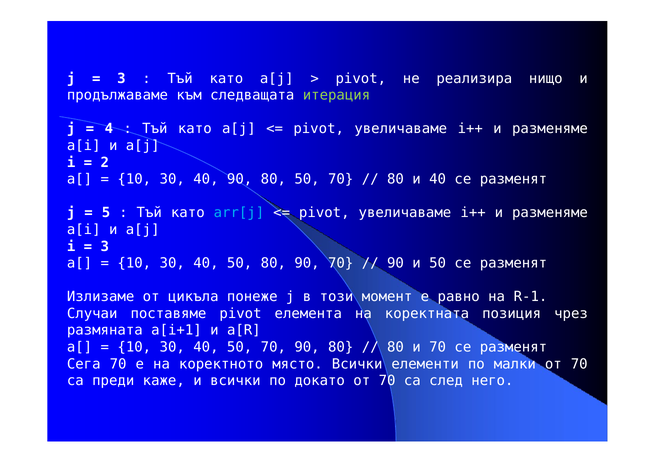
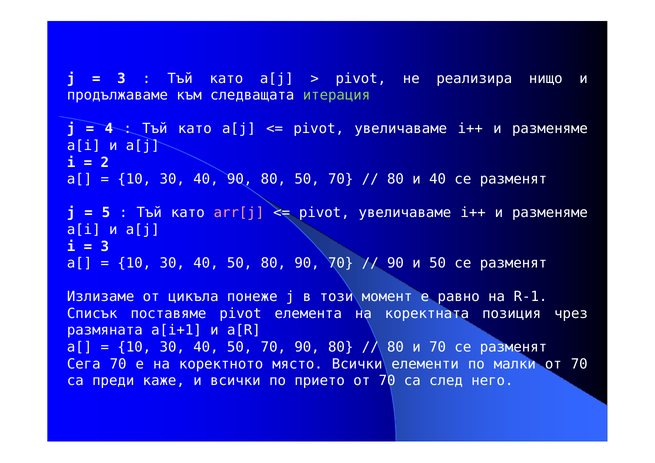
arr[j colour: light blue -> pink (239, 213)
Случаи: Случаи -> Списък (92, 314)
докато: докато -> прието (320, 381)
